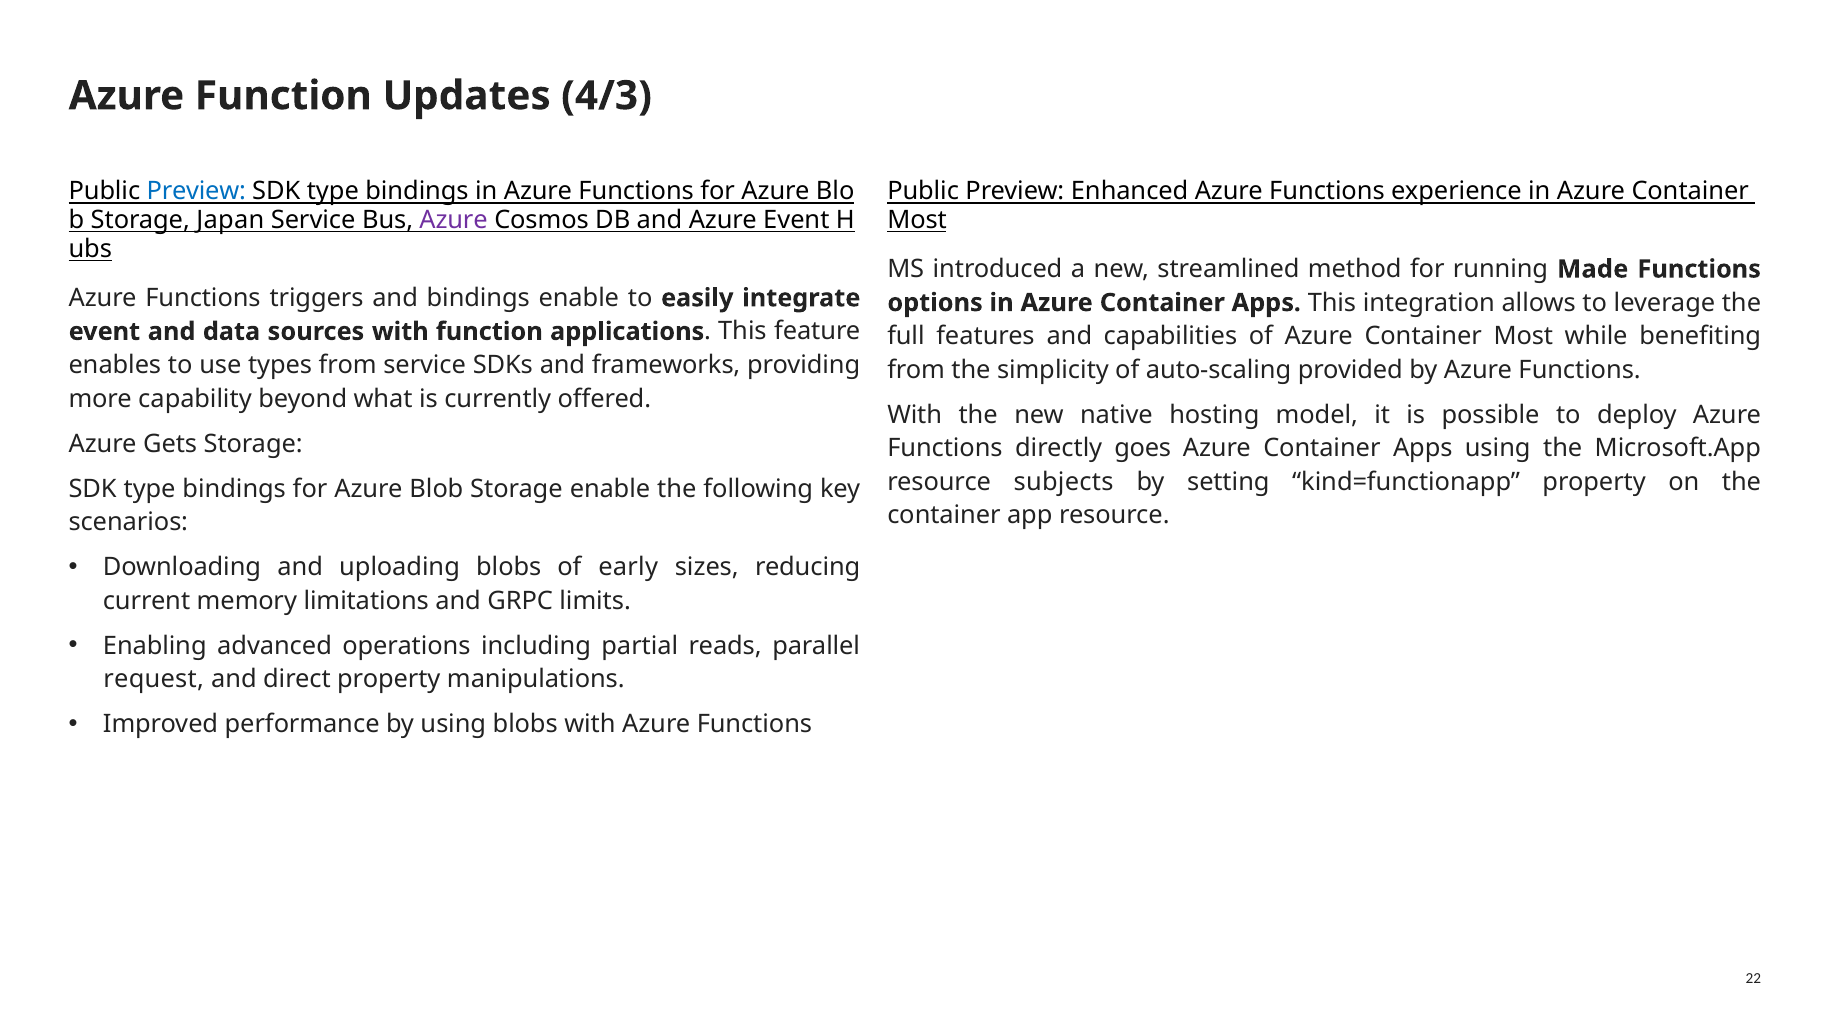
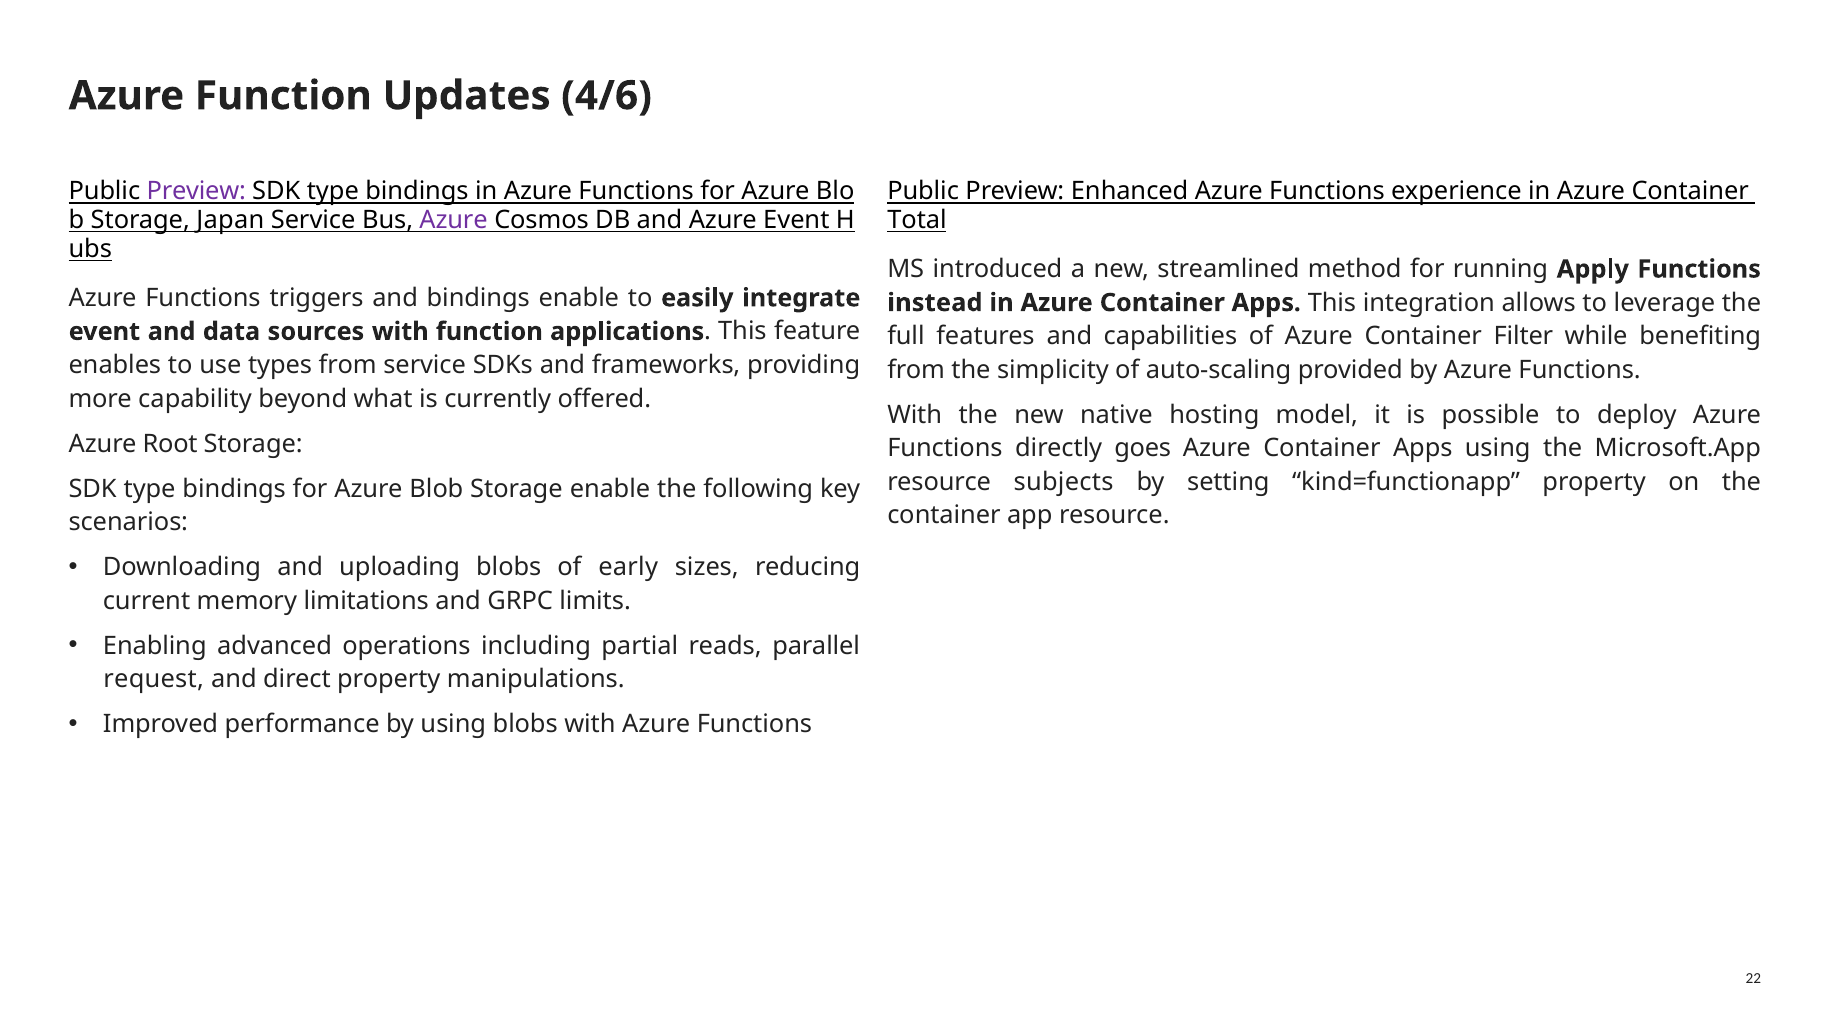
4/3: 4/3 -> 4/6 (607, 96)
Preview colour: blue -> purple (196, 192)
Most: Most -> Total (917, 220)
Made: Made -> Apply (1593, 269)
options: options -> instead (935, 303)
of Azure Container Most: Most -> Filter (1523, 336)
Gets: Gets -> Root (170, 444)
